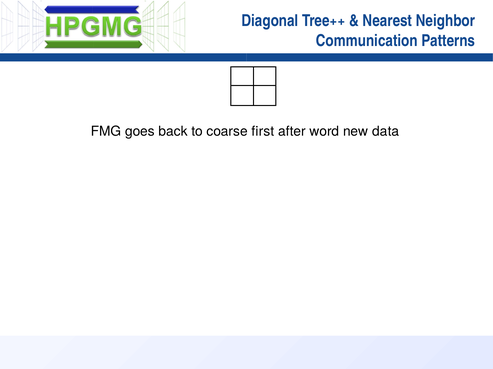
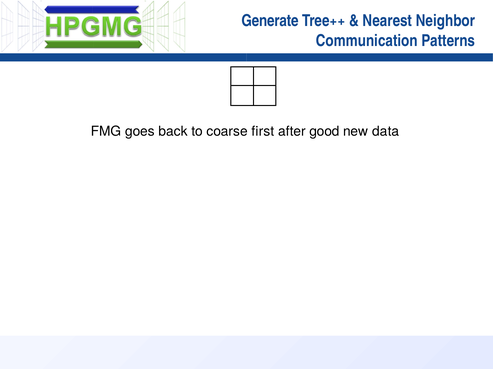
Diagonal: Diagonal -> Generate (270, 21)
word: word -> good (324, 131)
